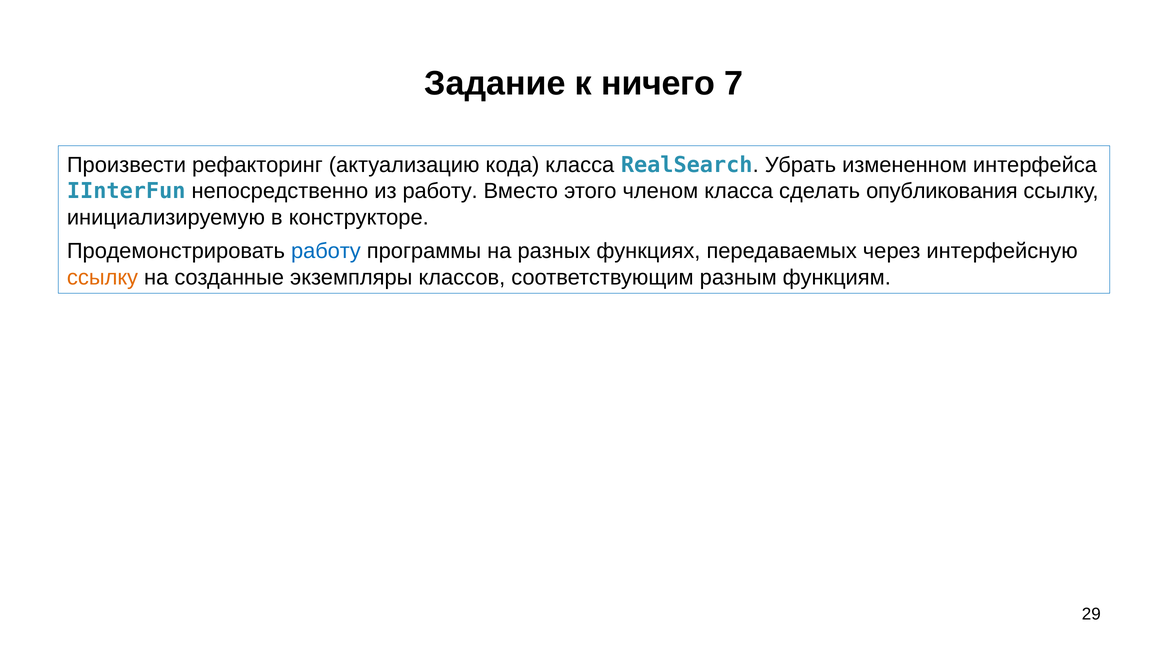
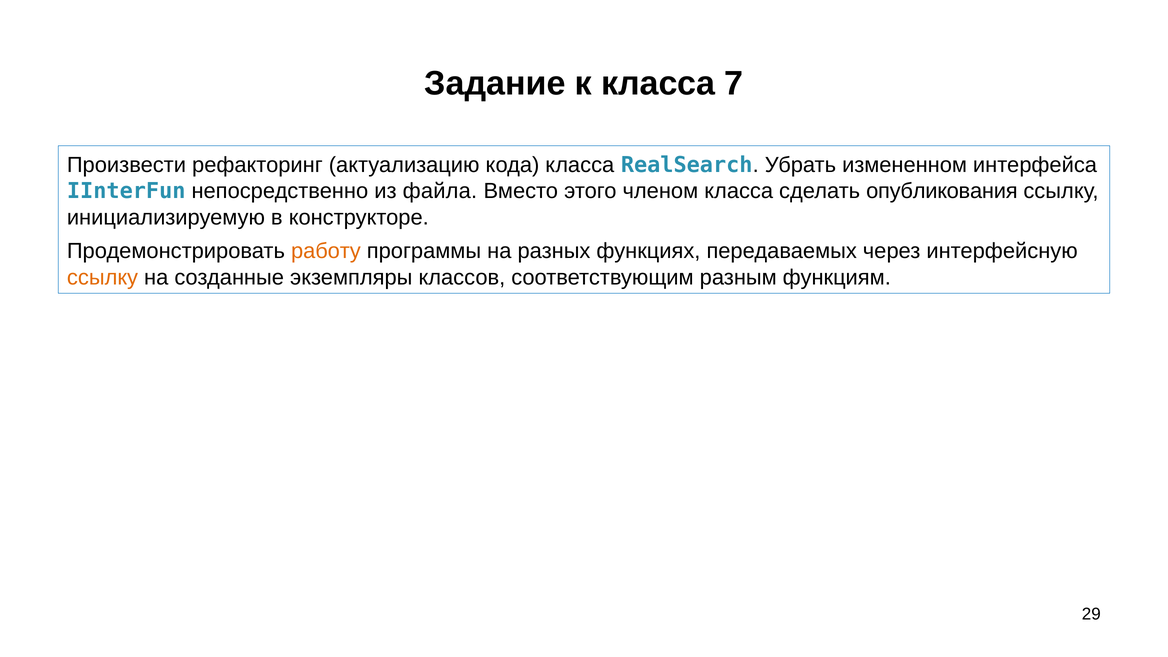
к ничего: ничего -> класса (658, 83)
из работу: работу -> файла (440, 191)
работу colour: blue -> orange (326, 251)
